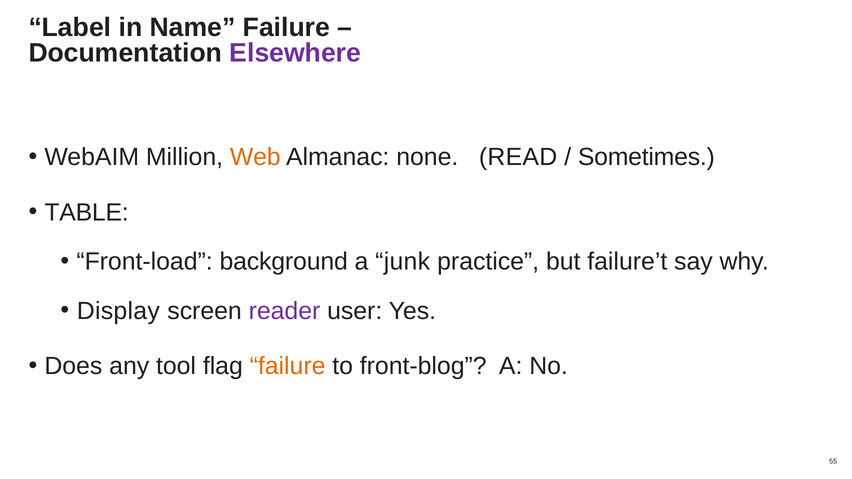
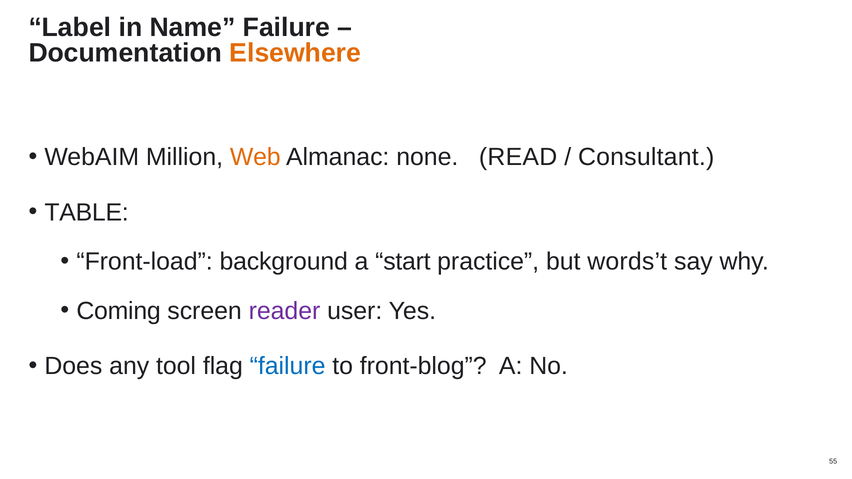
Elsewhere colour: purple -> orange (295, 53)
Sometimes: Sometimes -> Consultant (646, 157)
junk: junk -> start (403, 262)
failure’t: failure’t -> words’t (627, 262)
Display: Display -> Coming (119, 311)
failure colour: orange -> blue (288, 366)
